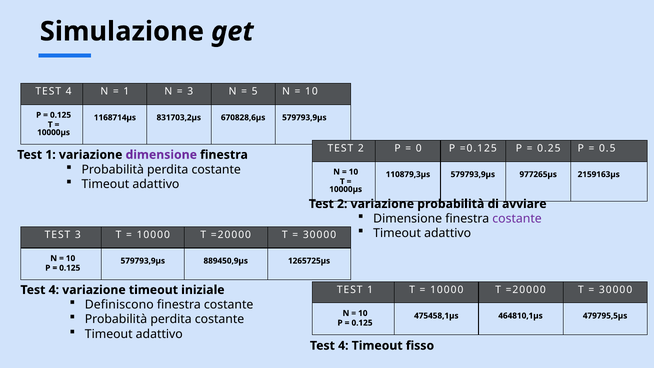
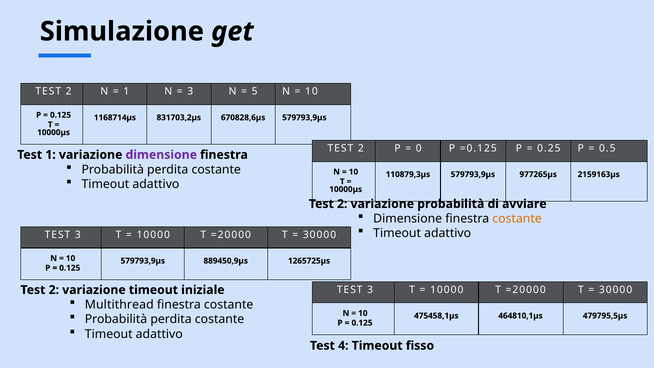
4: 4 -> 2 (69, 92)
costante colour: purple -> orange (517, 219)
1: 1 -> 3 (370, 290)
4: 4 -> 2 (54, 290)
Definiscono: Definiscono -> Multithread (119, 305)
